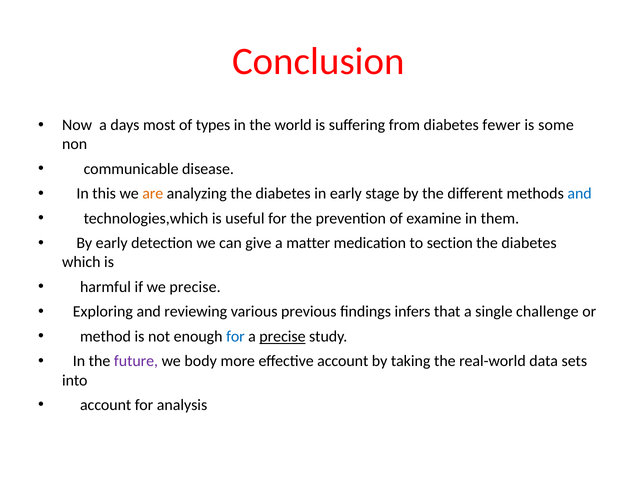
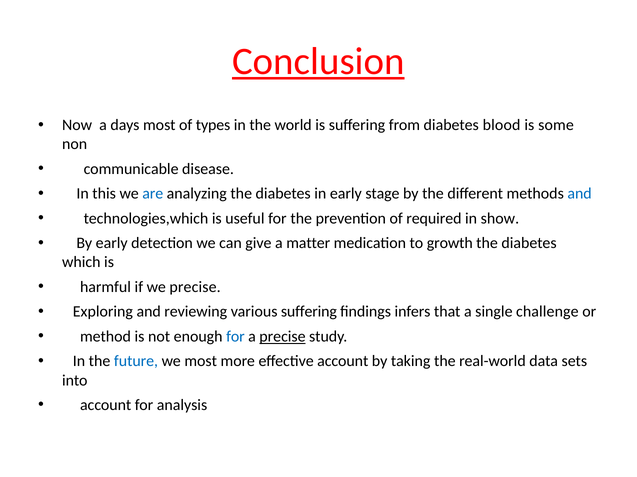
Conclusion underline: none -> present (318, 62)
fewer: fewer -> blood (502, 125)
are colour: orange -> blue (153, 194)
examine: examine -> required (434, 219)
them: them -> show (500, 219)
section: section -> growth (450, 244)
various previous: previous -> suffering (309, 312)
future colour: purple -> blue (136, 362)
we body: body -> most (201, 362)
